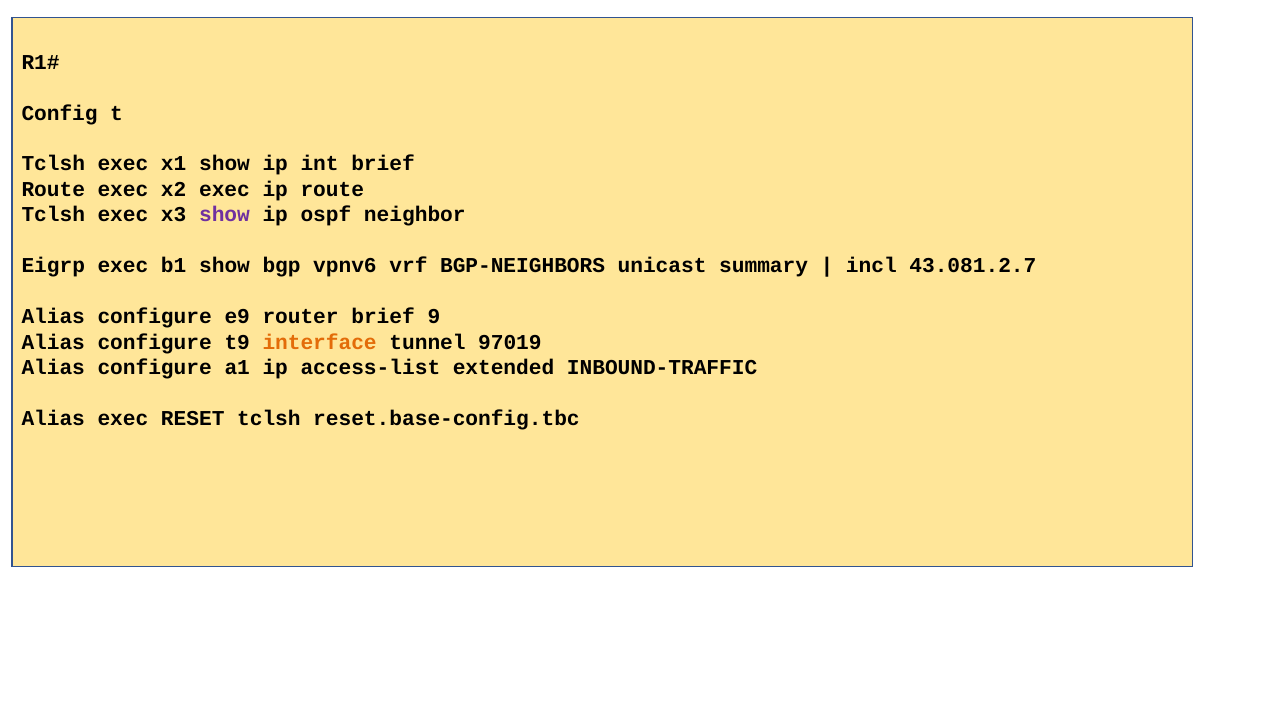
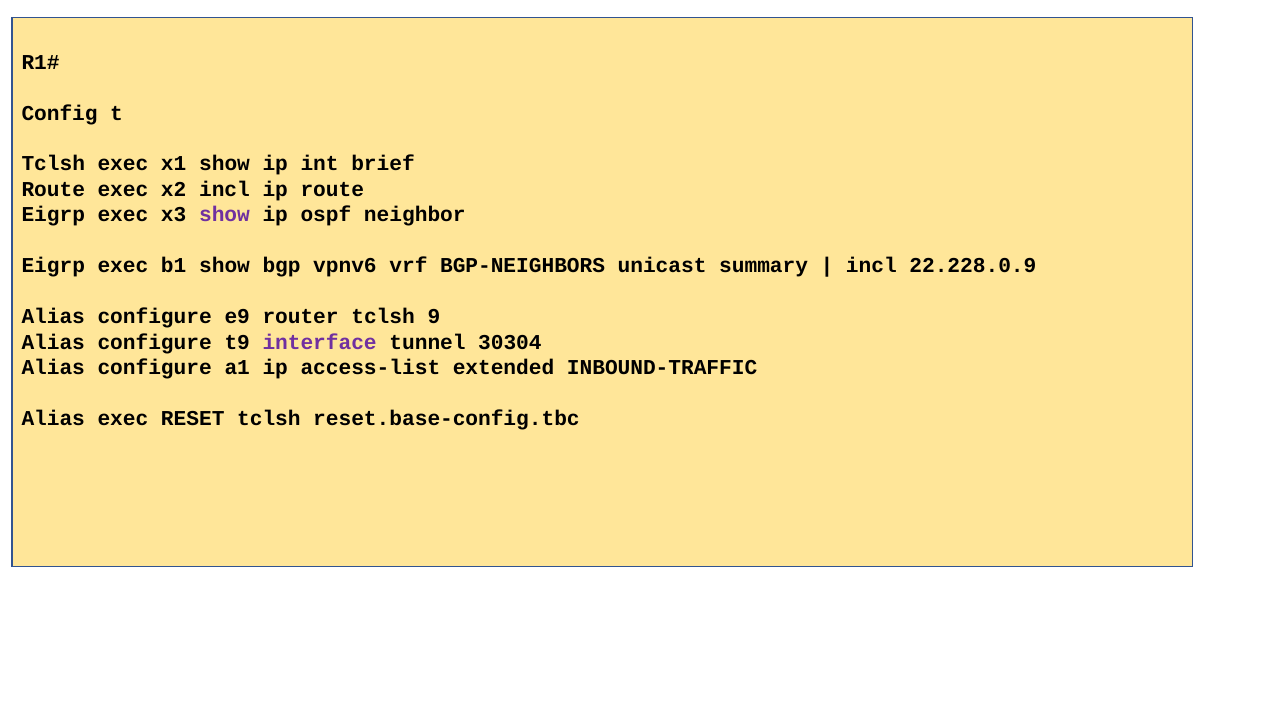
x2 exec: exec -> incl (224, 189)
Tclsh: Tclsh -> Eigrp (53, 215)
43.081.2.7: 43.081.2.7 -> 22.228.0.9 (973, 266)
router brief: brief -> tclsh (383, 317)
interface colour: orange -> purple (320, 342)
97019: 97019 -> 30304 (510, 342)
